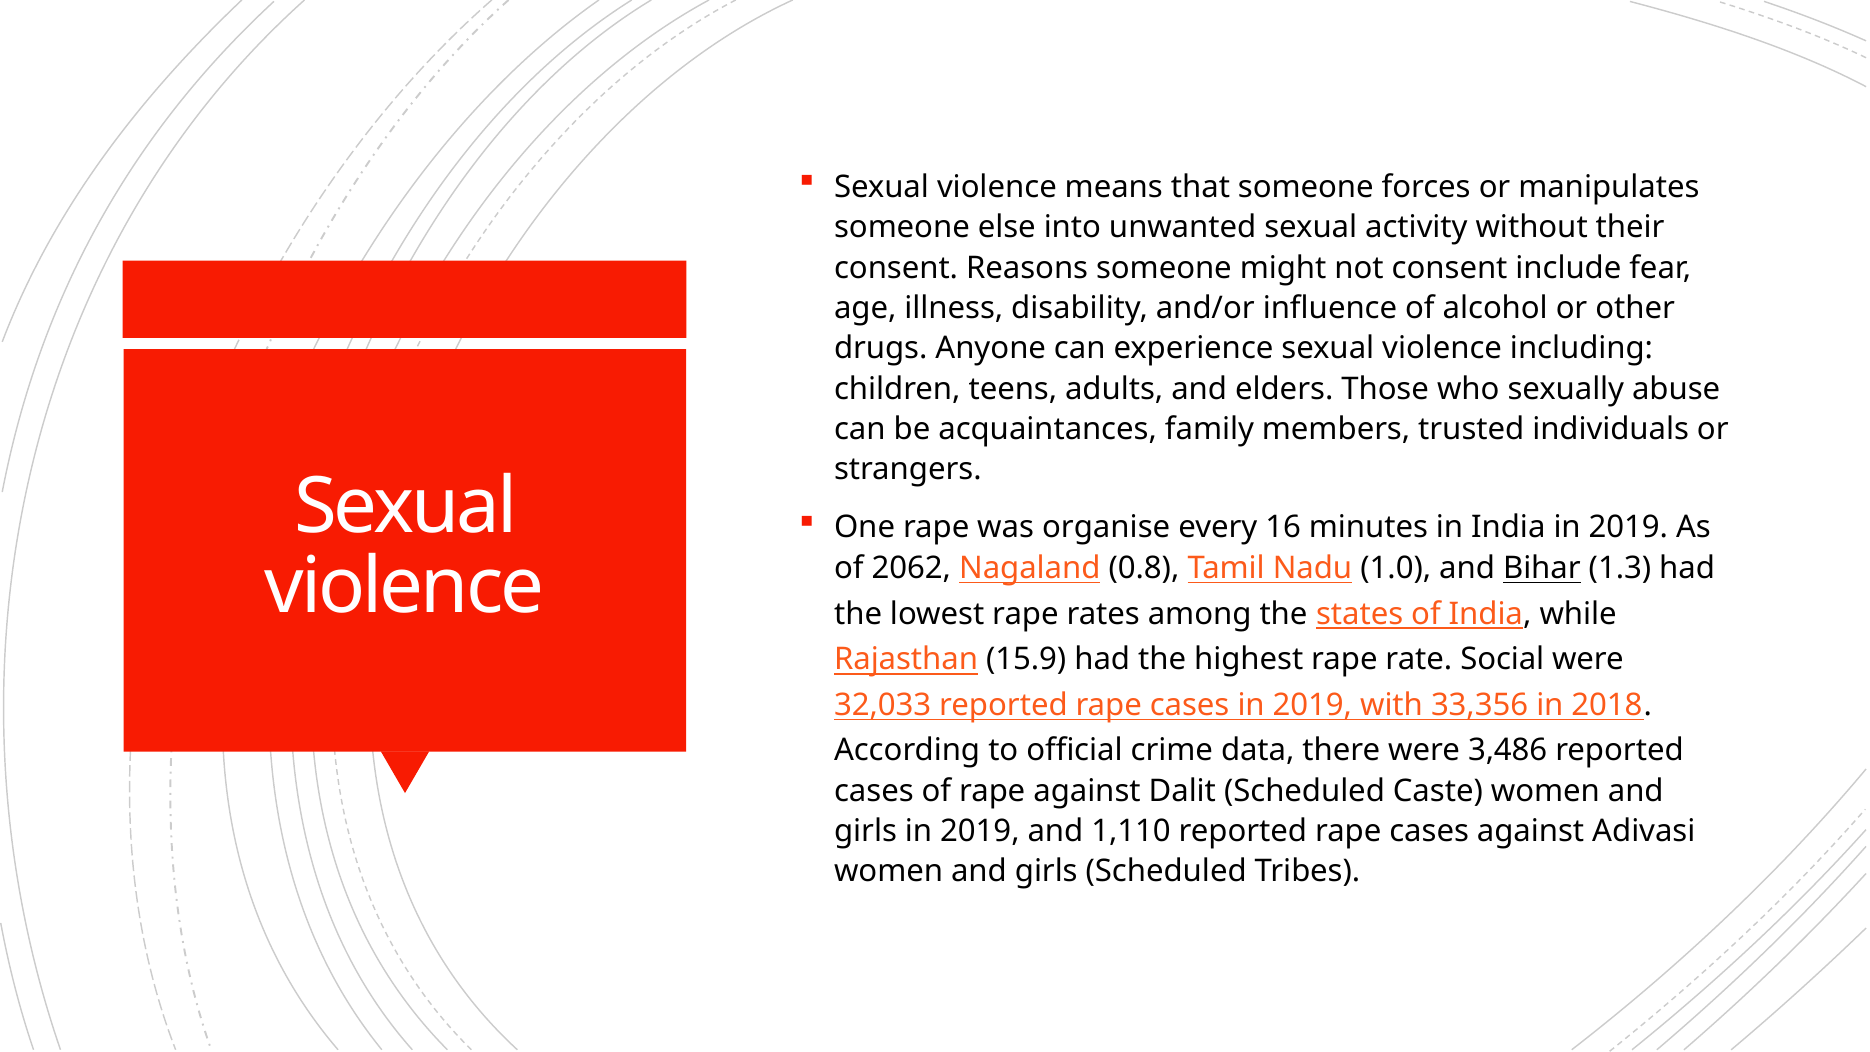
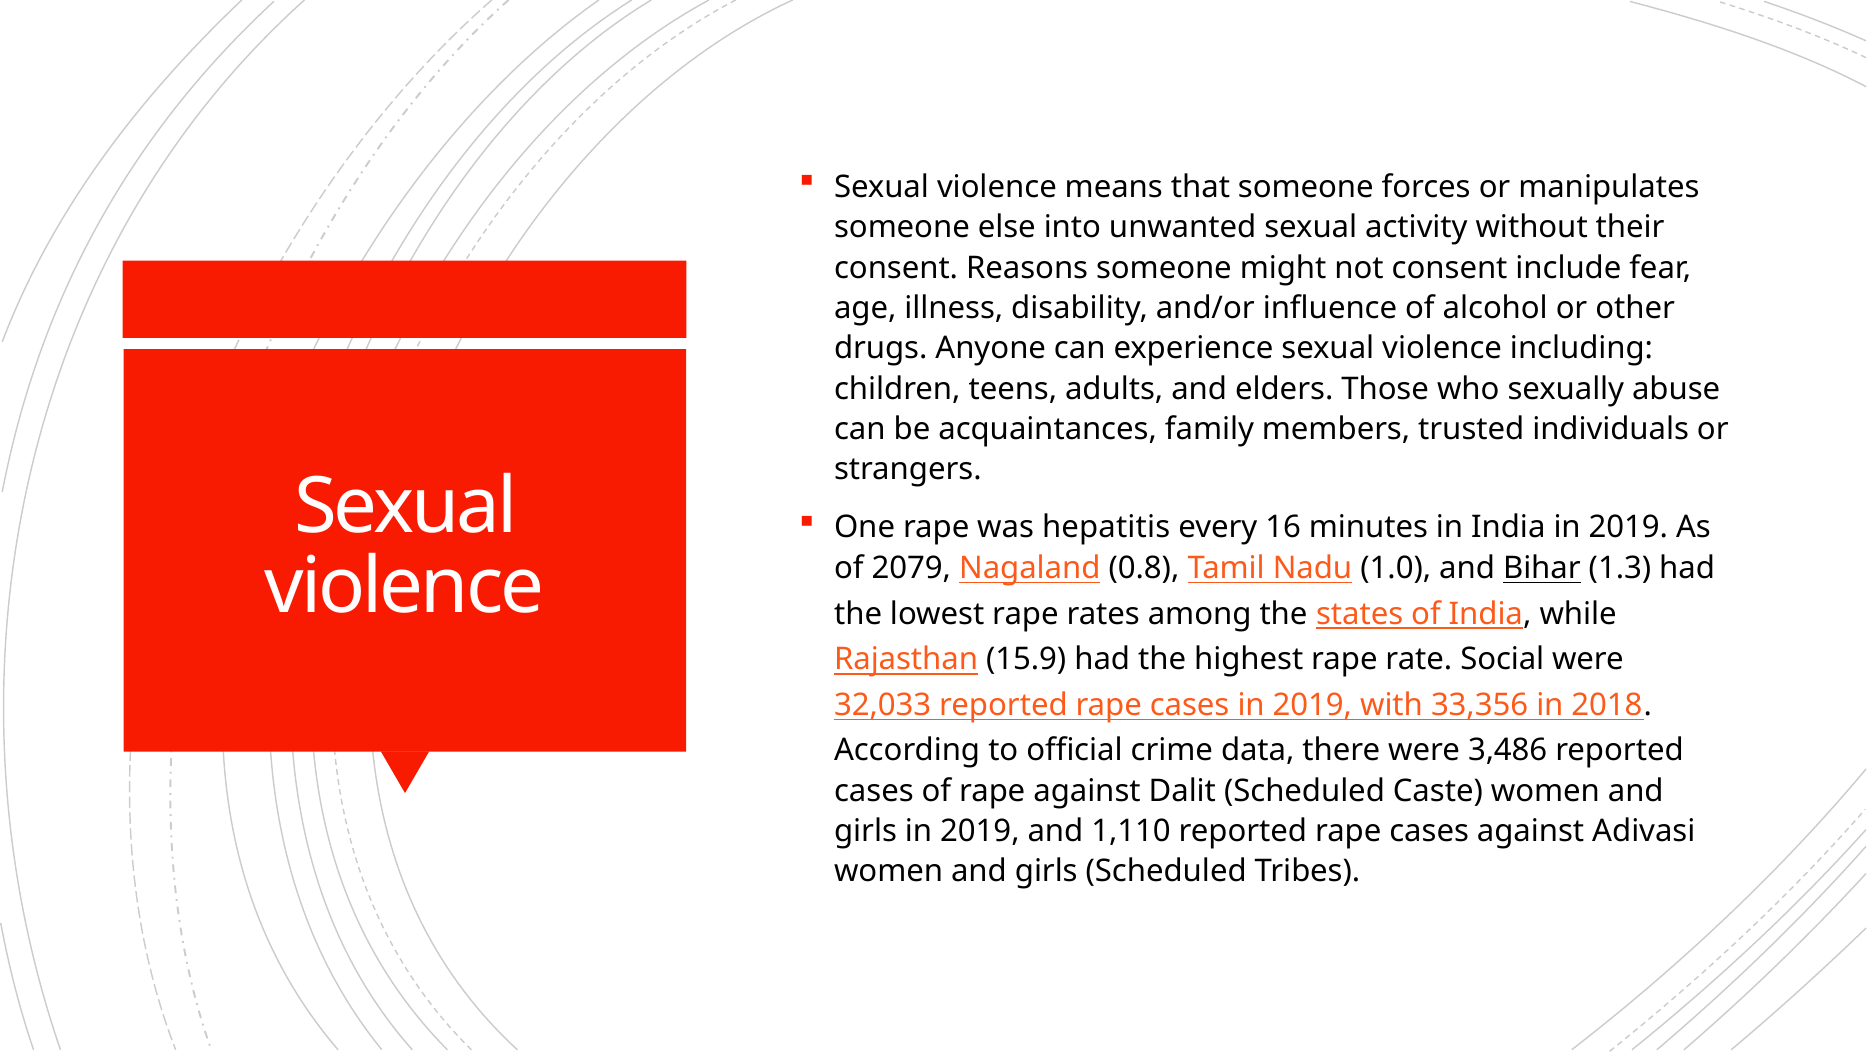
organise: organise -> hepatitis (1106, 527)
2062: 2062 -> 2079 (911, 568)
